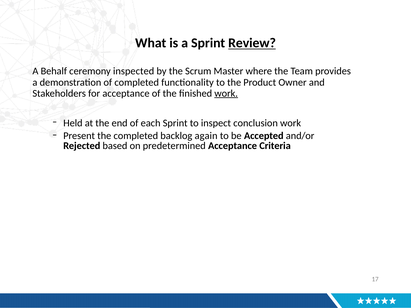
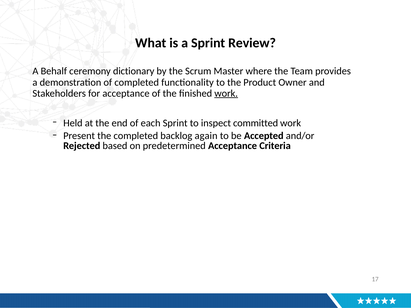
Review underline: present -> none (252, 43)
inspected: inspected -> dictionary (134, 71)
conclusion: conclusion -> committed (256, 123)
